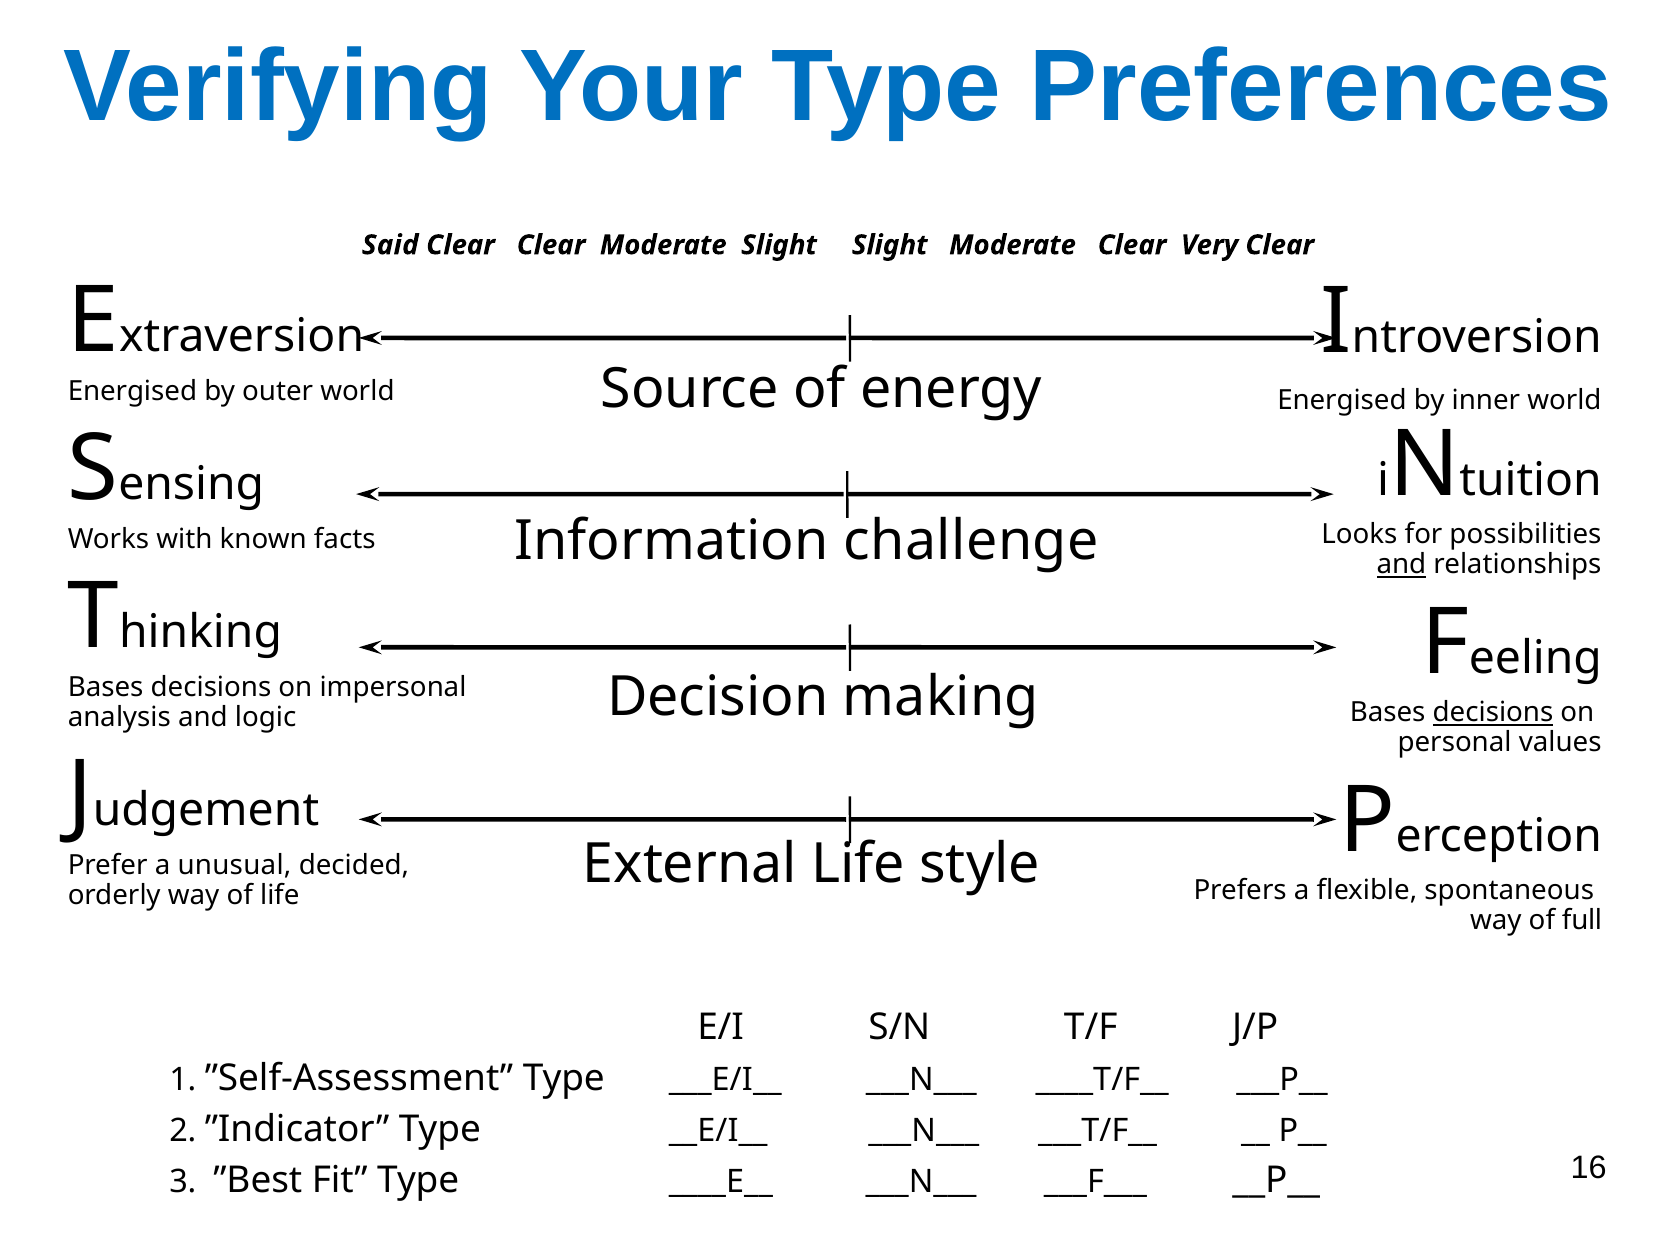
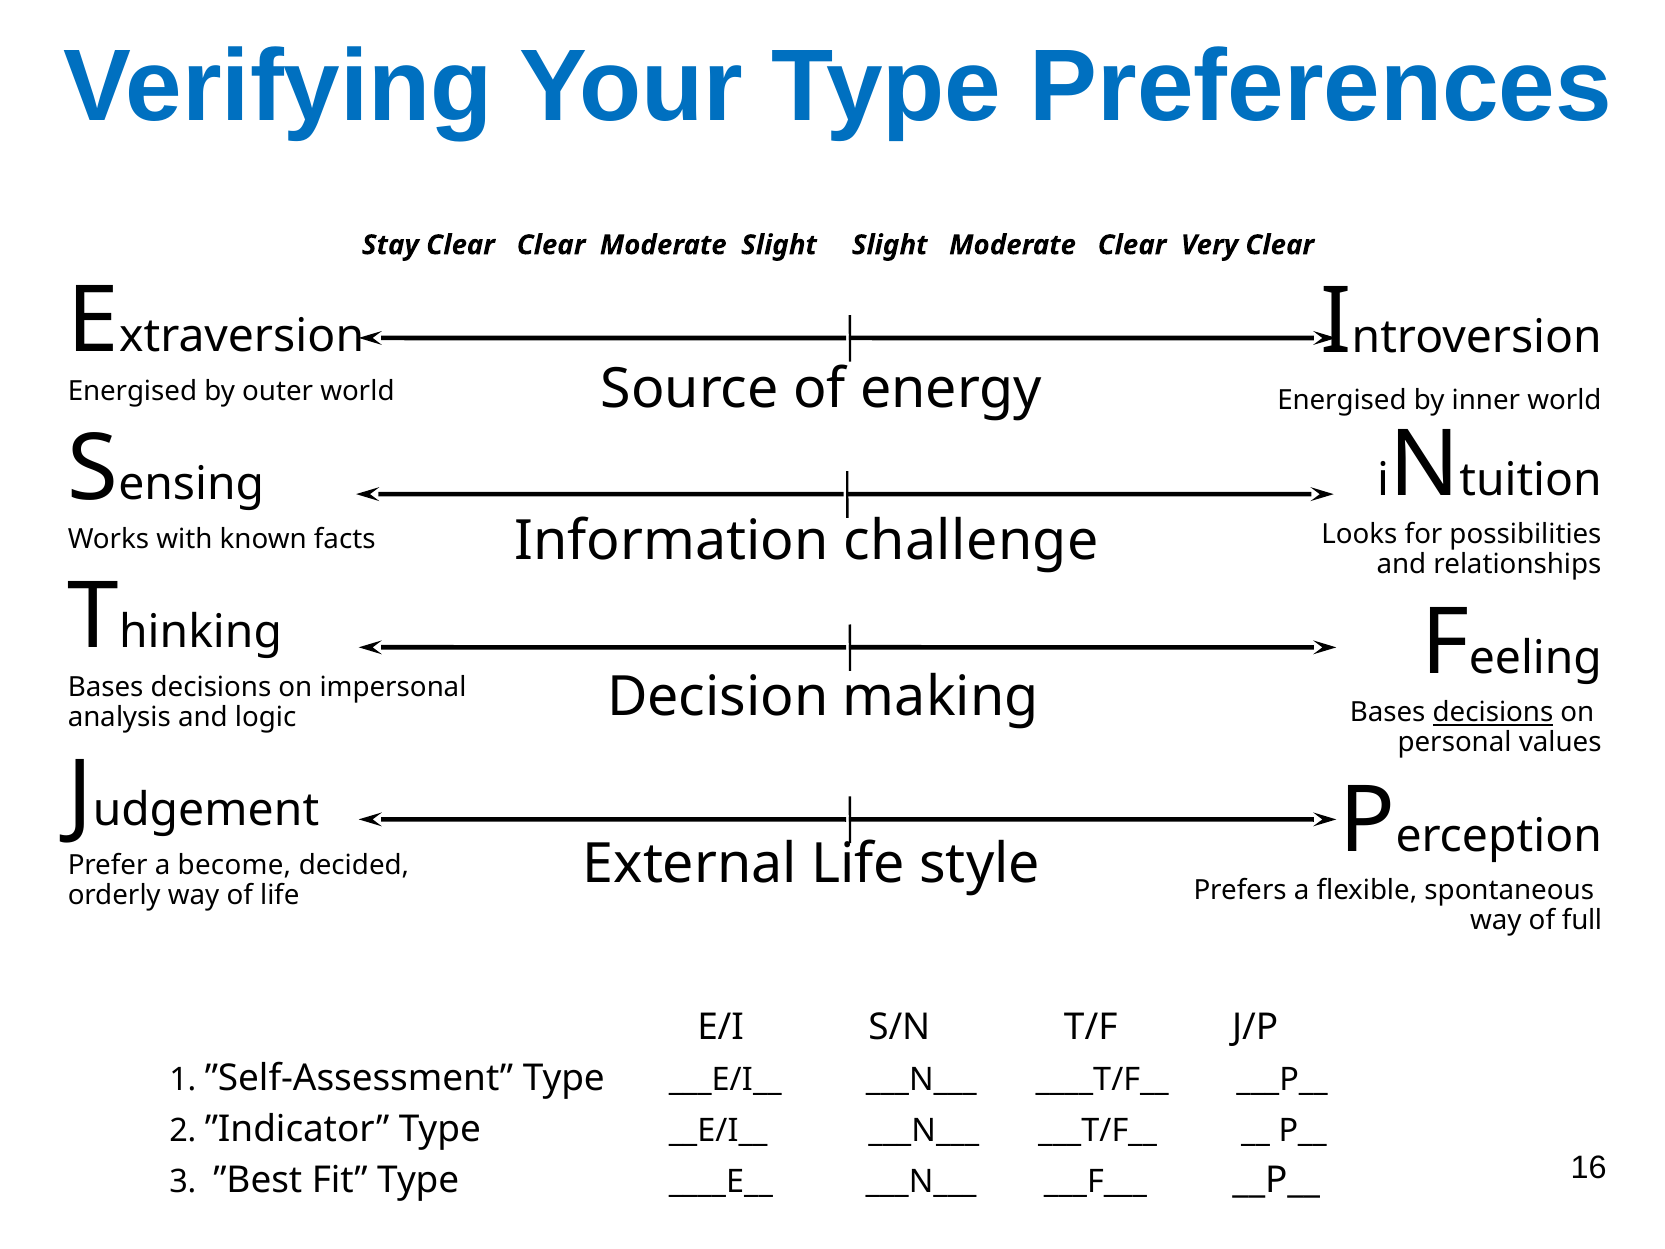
Said: Said -> Stay (390, 245)
and underline: present -> none (1401, 565)
unusual: unusual -> become (234, 865)
